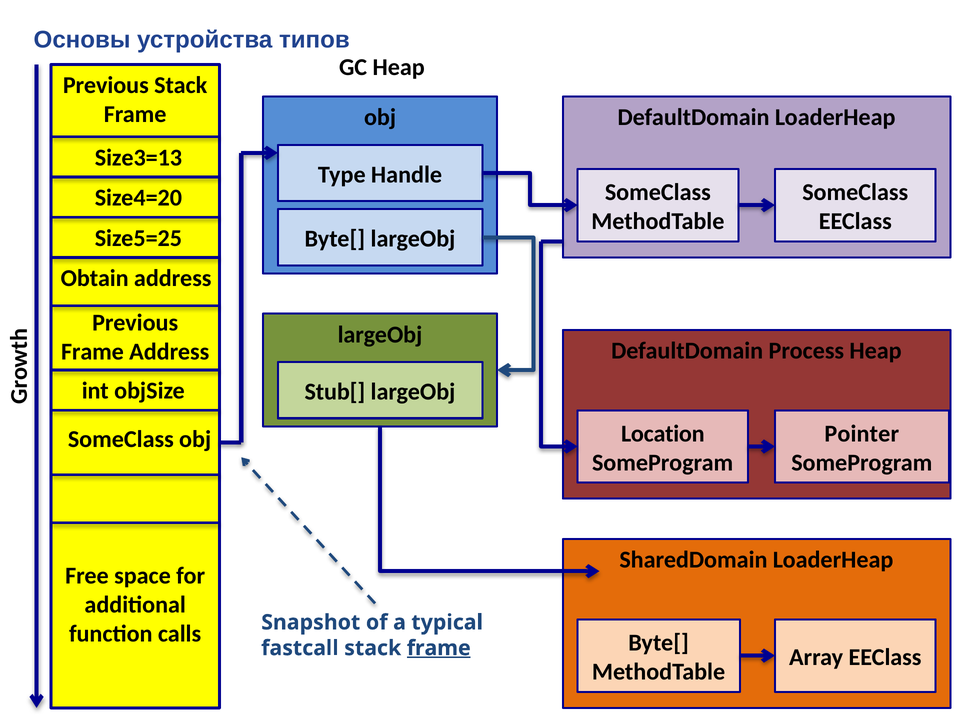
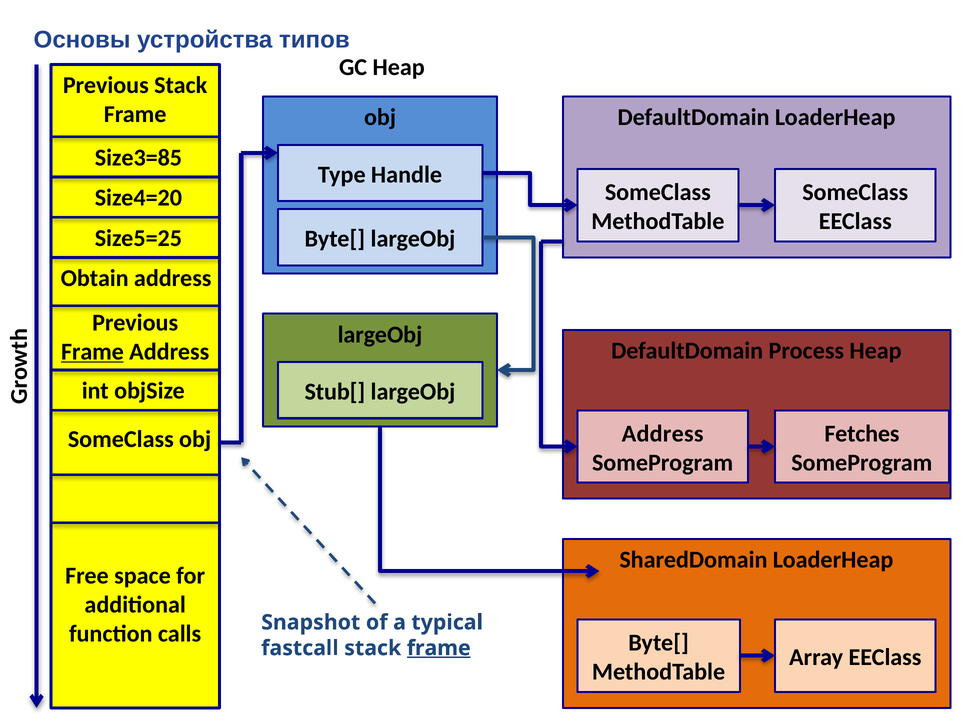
Size3=13: Size3=13 -> Size3=85 (138, 158)
Frame underline: none -> present (92, 352)
Location: Location -> Address (663, 434)
Pointer: Pointer -> Fetches (862, 434)
